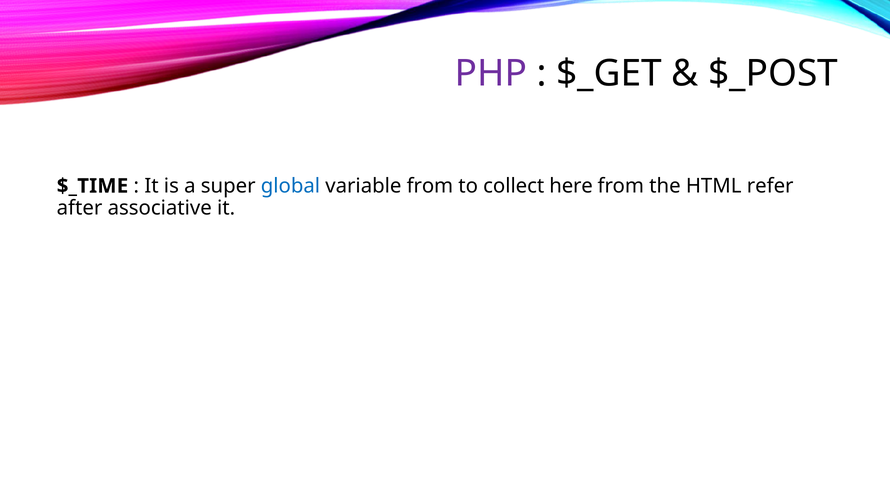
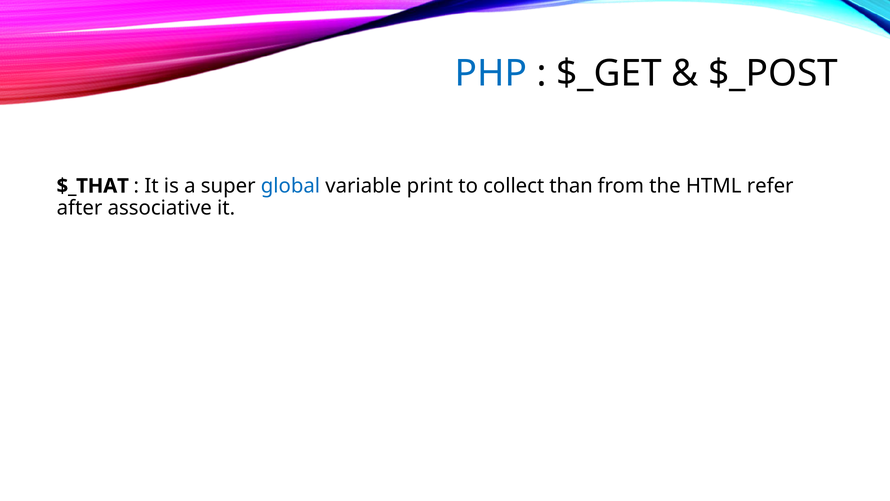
PHP colour: purple -> blue (491, 74)
$_TIME: $_TIME -> $_THAT (93, 186)
variable from: from -> print (430, 186)
here: here -> than (571, 186)
